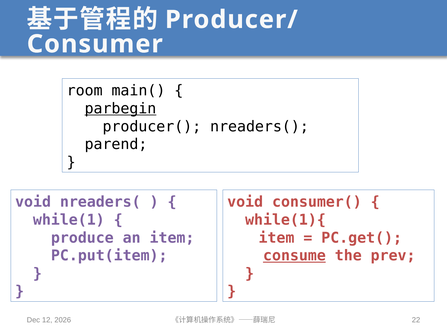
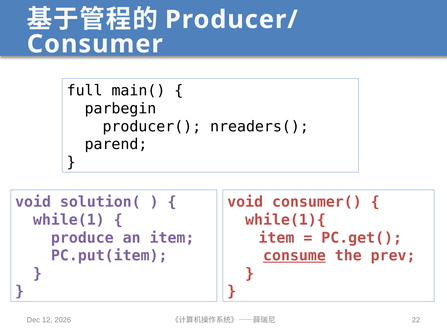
room: room -> full (85, 91)
parbegin underline: present -> none (120, 109)
void nreaders(: nreaders( -> solution( (100, 202)
